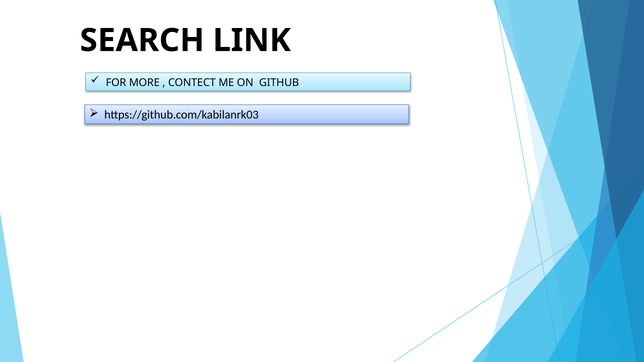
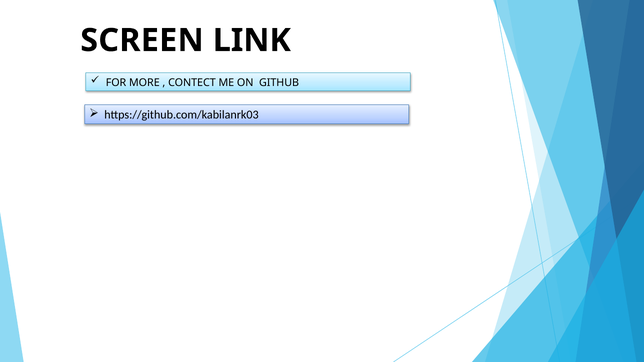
SEARCH: SEARCH -> SCREEN (142, 40)
